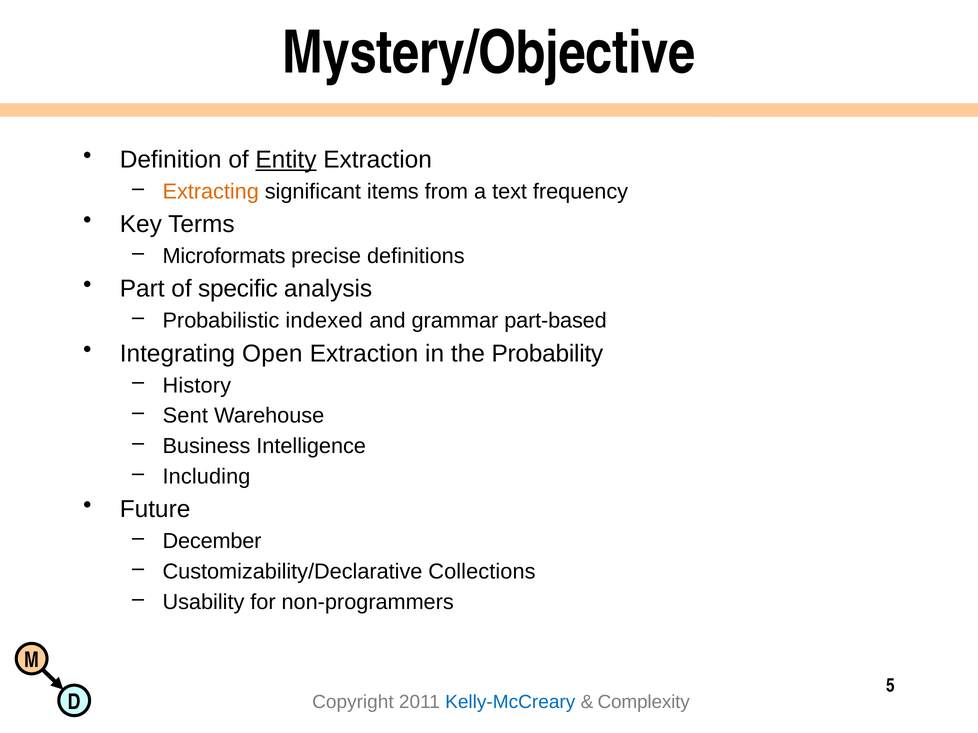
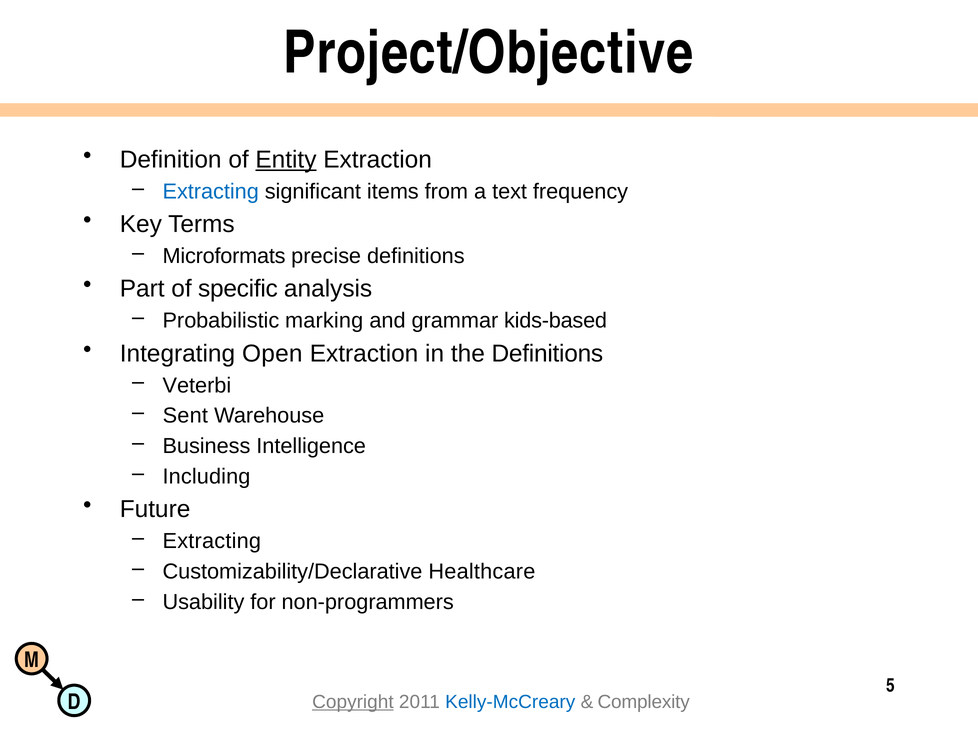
Mystery/Objective: Mystery/Objective -> Project/Objective (488, 53)
Extracting colour: orange -> blue (211, 192)
indexed: indexed -> marking (324, 321)
part-based: part-based -> kids-based (556, 321)
the Probability: Probability -> Definitions (547, 354)
History: History -> Veterbi (197, 386)
December: December -> Extracting (212, 542)
Collections: Collections -> Healthcare (482, 572)
Copyright underline: none -> present (353, 702)
